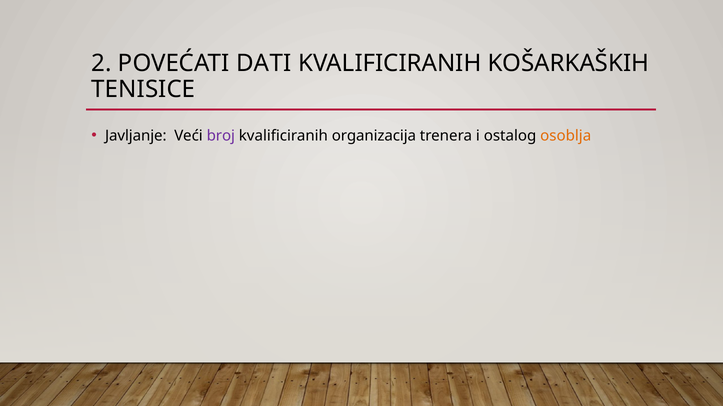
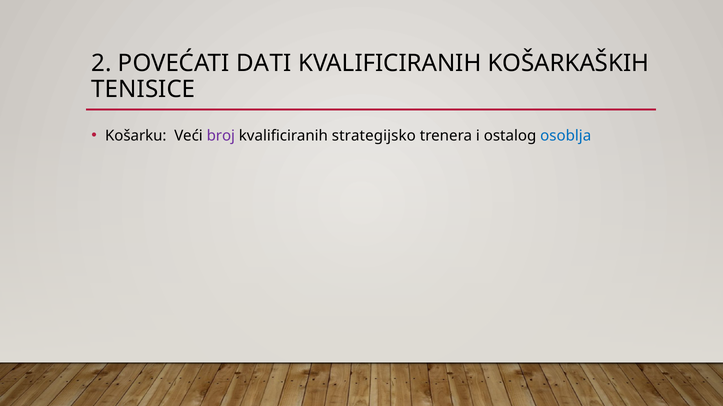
Javljanje: Javljanje -> Košarku (136, 136)
organizacija: organizacija -> strategijsko (374, 136)
osoblja colour: orange -> blue (566, 136)
